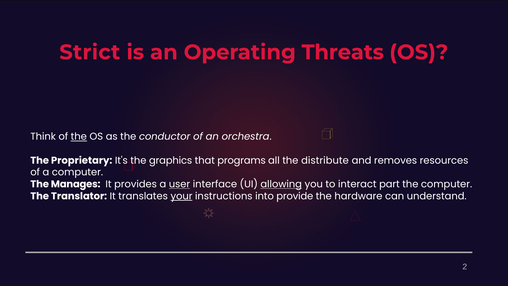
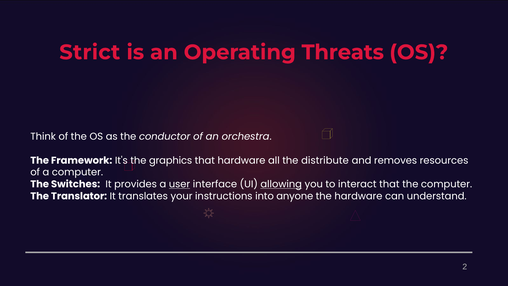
the underline: present -> none (79, 137)
Proprietary: Proprietary -> Framework (82, 160)
that programs: programs -> hardware (241, 160)
Manages: Manages -> Switches (76, 184)
interact part: part -> that (389, 184)
your underline: present -> none (181, 196)
provide: provide -> anyone (295, 196)
